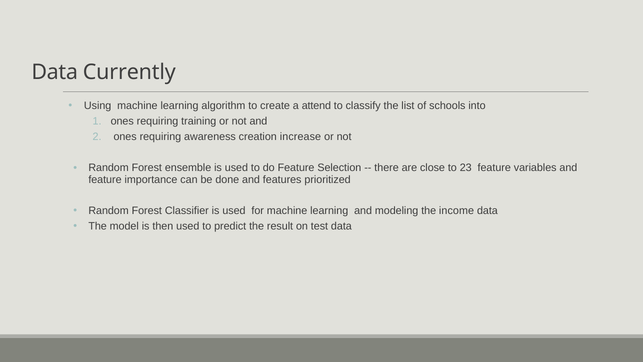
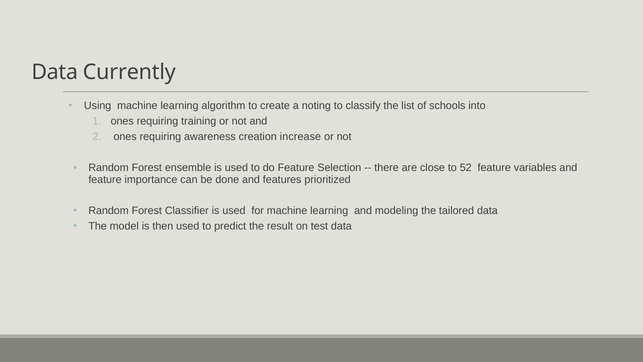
attend: attend -> noting (316, 105)
23: 23 -> 52 (466, 168)
income: income -> tailored (457, 211)
